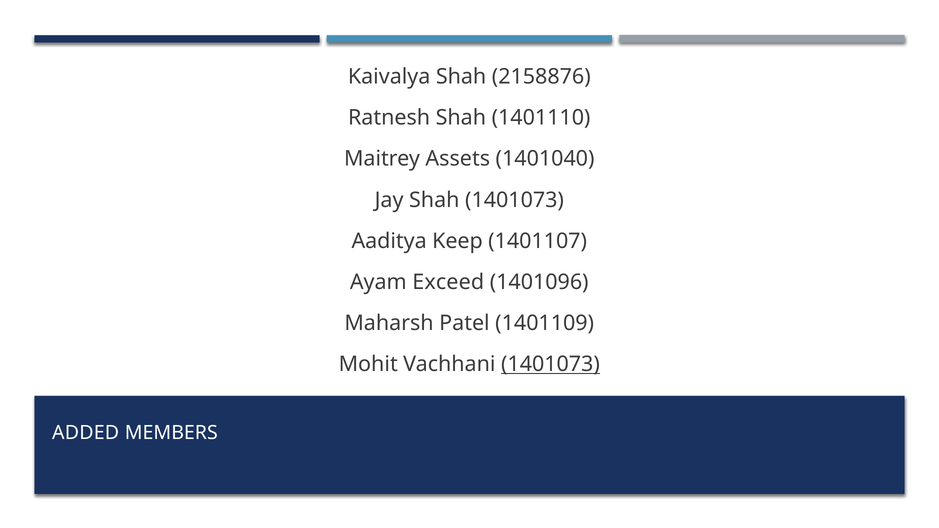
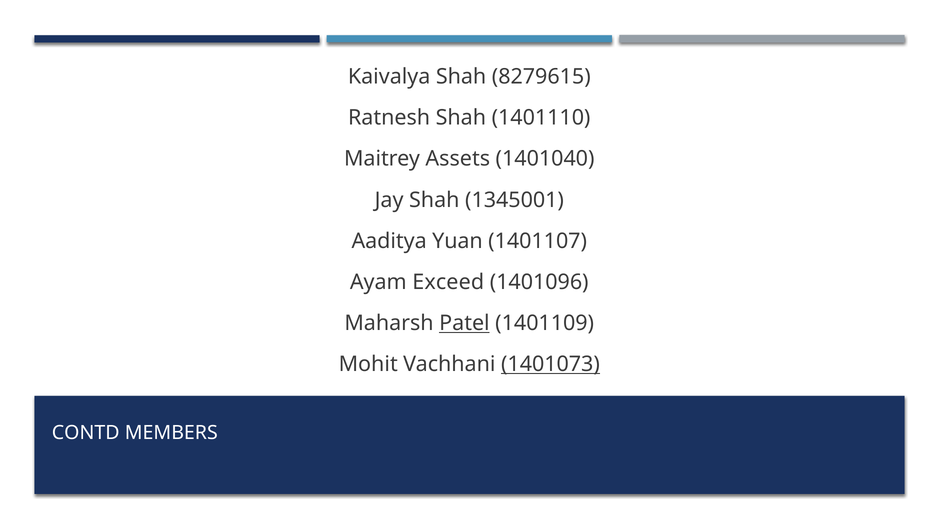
2158876: 2158876 -> 8279615 (541, 77)
Shah 1401073: 1401073 -> 1345001 (515, 200)
Keep: Keep -> Yuan (457, 241)
Patel underline: none -> present (464, 323)
ADDED: ADDED -> CONTD (86, 433)
